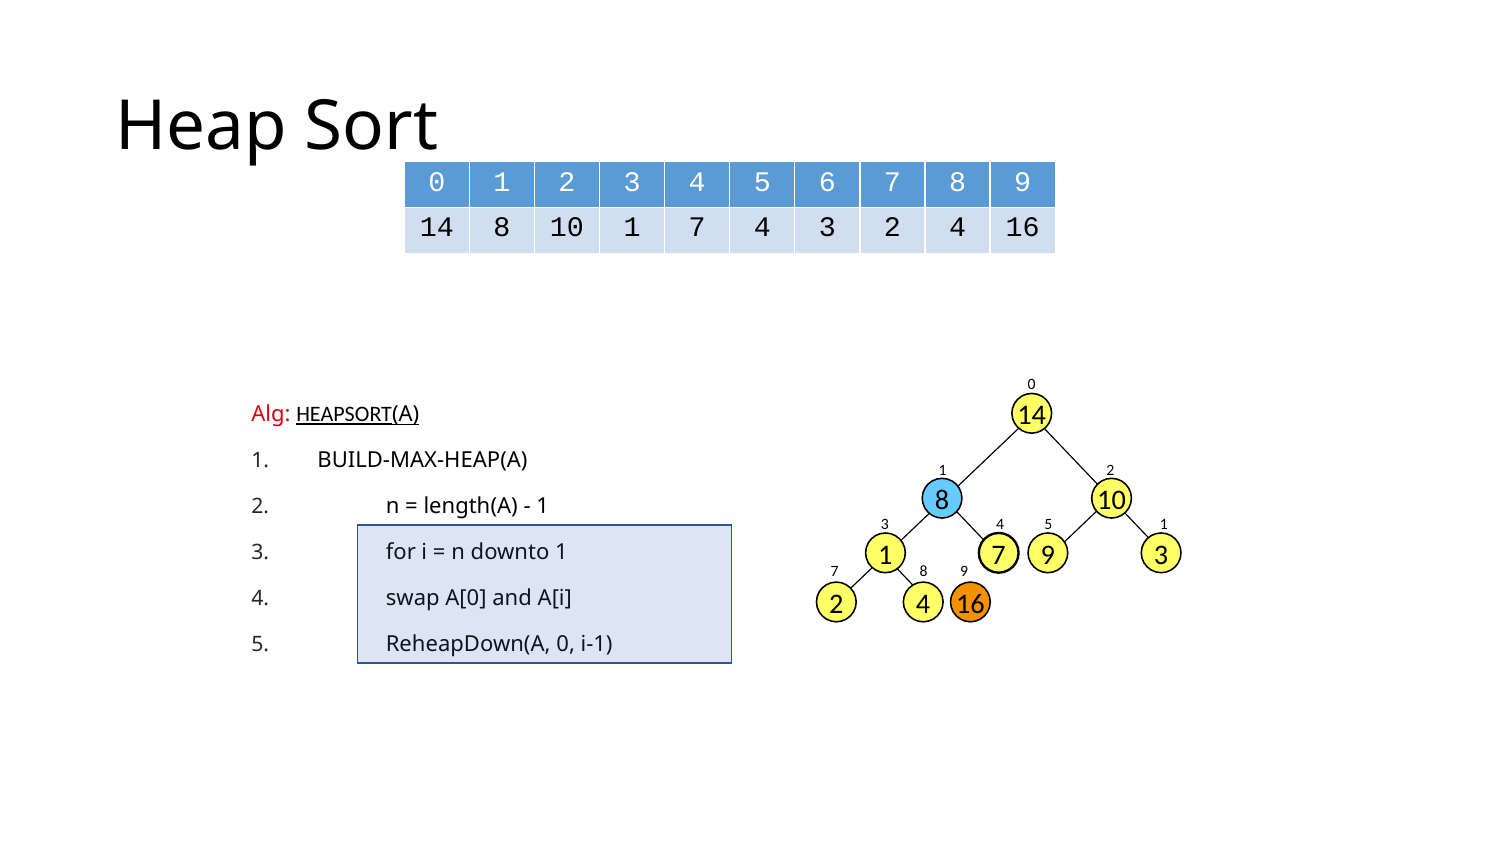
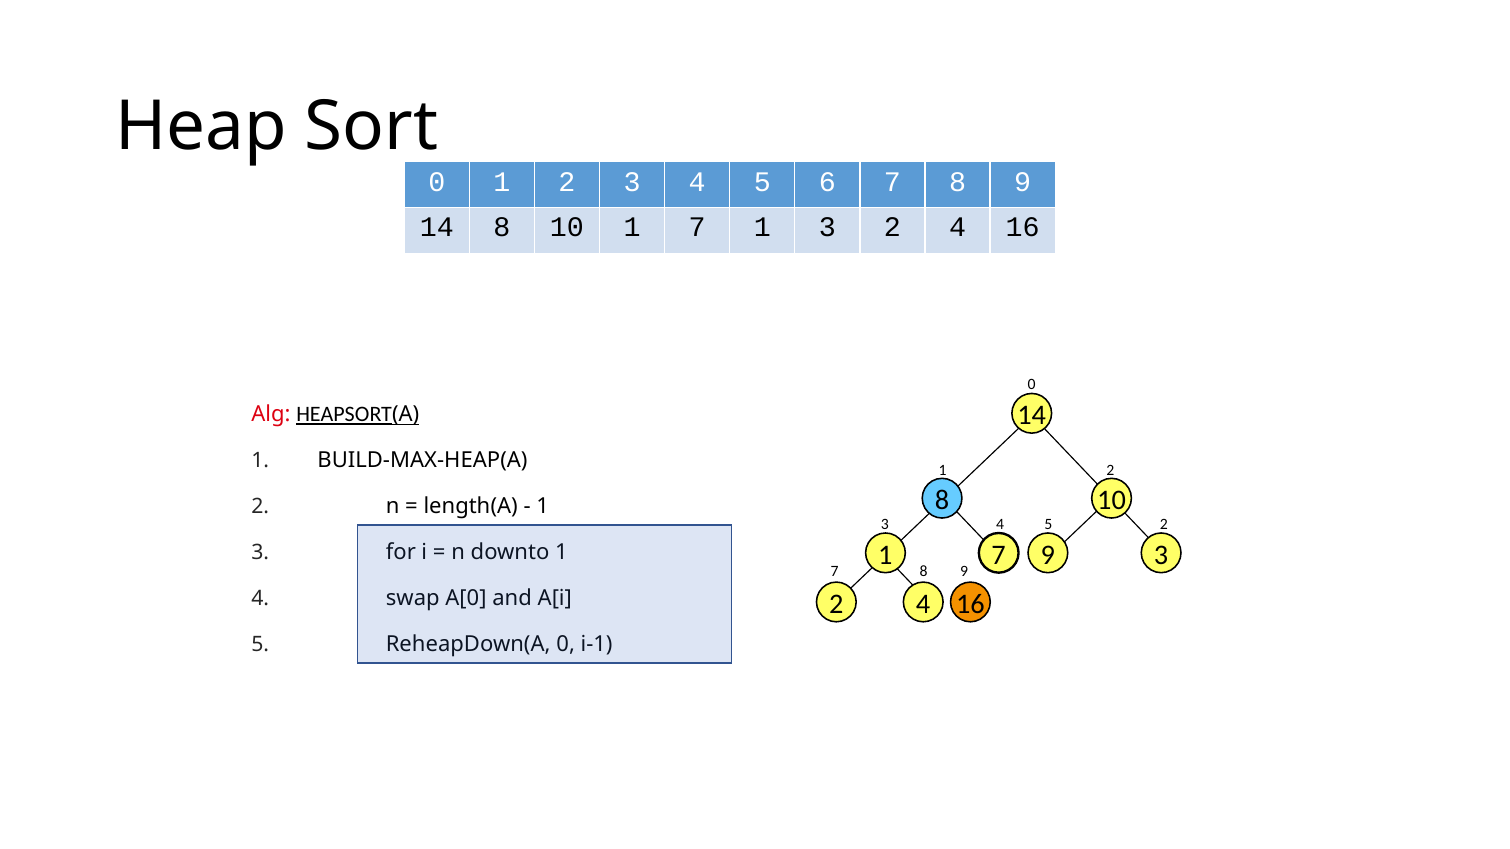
7 4: 4 -> 1 (762, 228)
5 1: 1 -> 2 (1164, 524)
